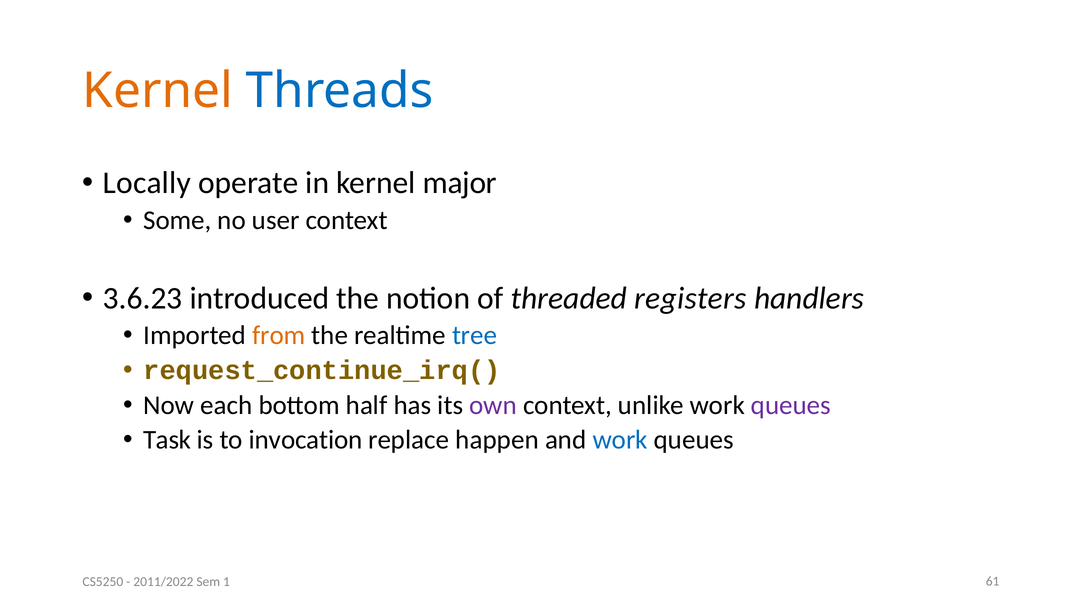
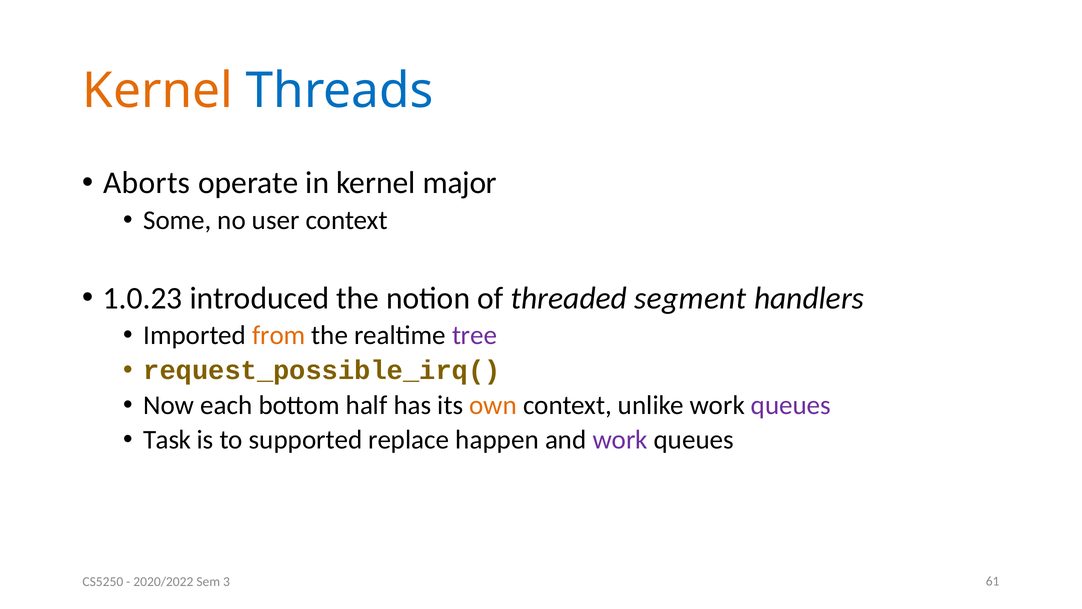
Locally: Locally -> Aborts (147, 183)
3.6.23: 3.6.23 -> 1.0.23 (143, 298)
registers: registers -> segment (690, 298)
tree colour: blue -> purple (475, 335)
request_continue_irq(: request_continue_irq( -> request_possible_irq( (322, 370)
own colour: purple -> orange (493, 405)
invocation: invocation -> supported (306, 440)
work colour: blue -> purple (620, 440)
2011/2022: 2011/2022 -> 2020/2022 (163, 581)
1: 1 -> 3 (227, 581)
